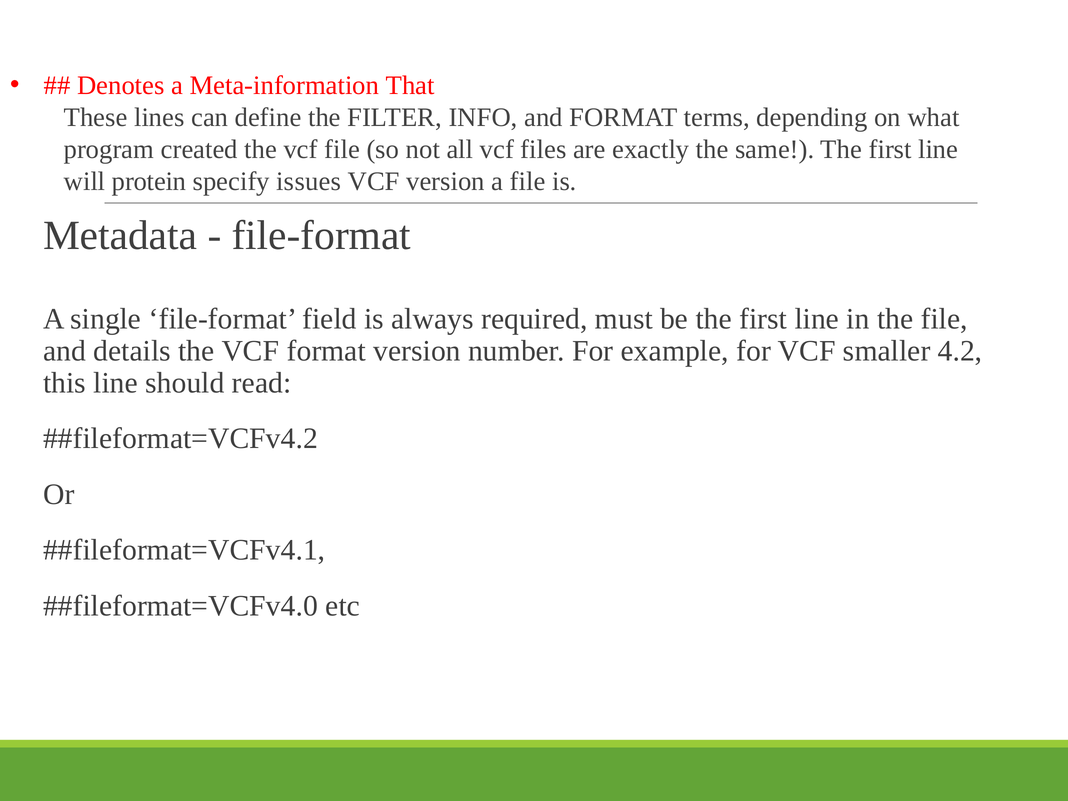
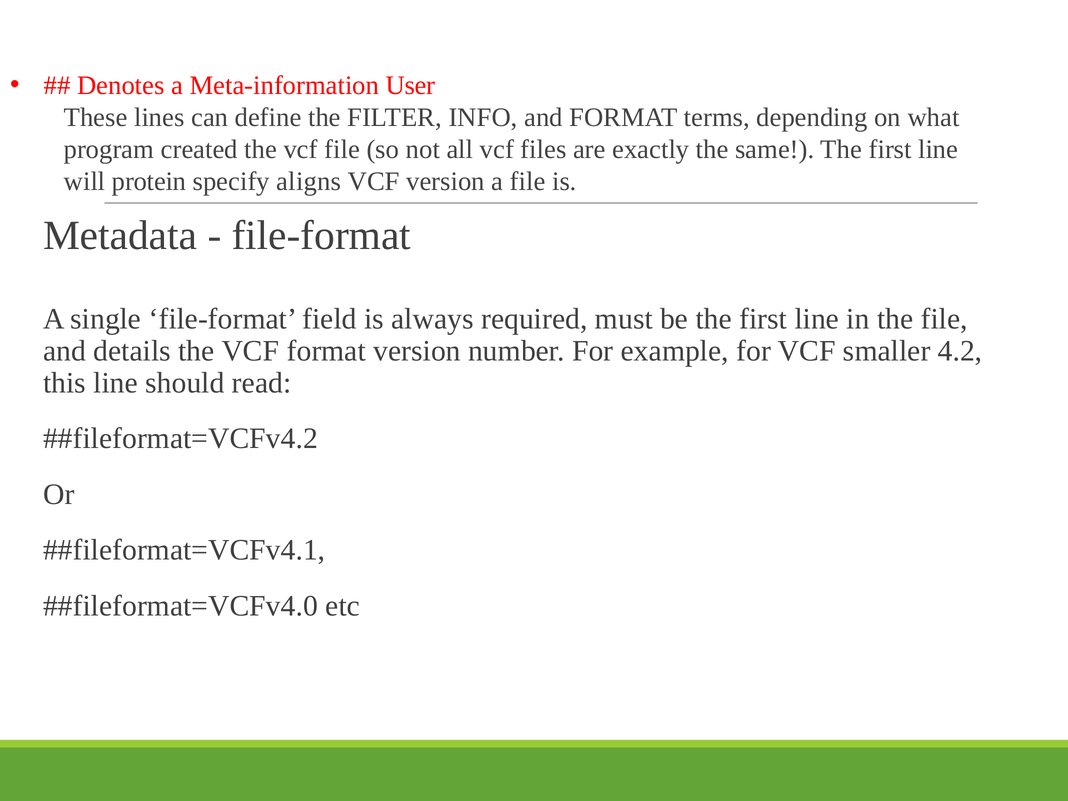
That: That -> User (410, 85)
issues: issues -> aligns (309, 182)
